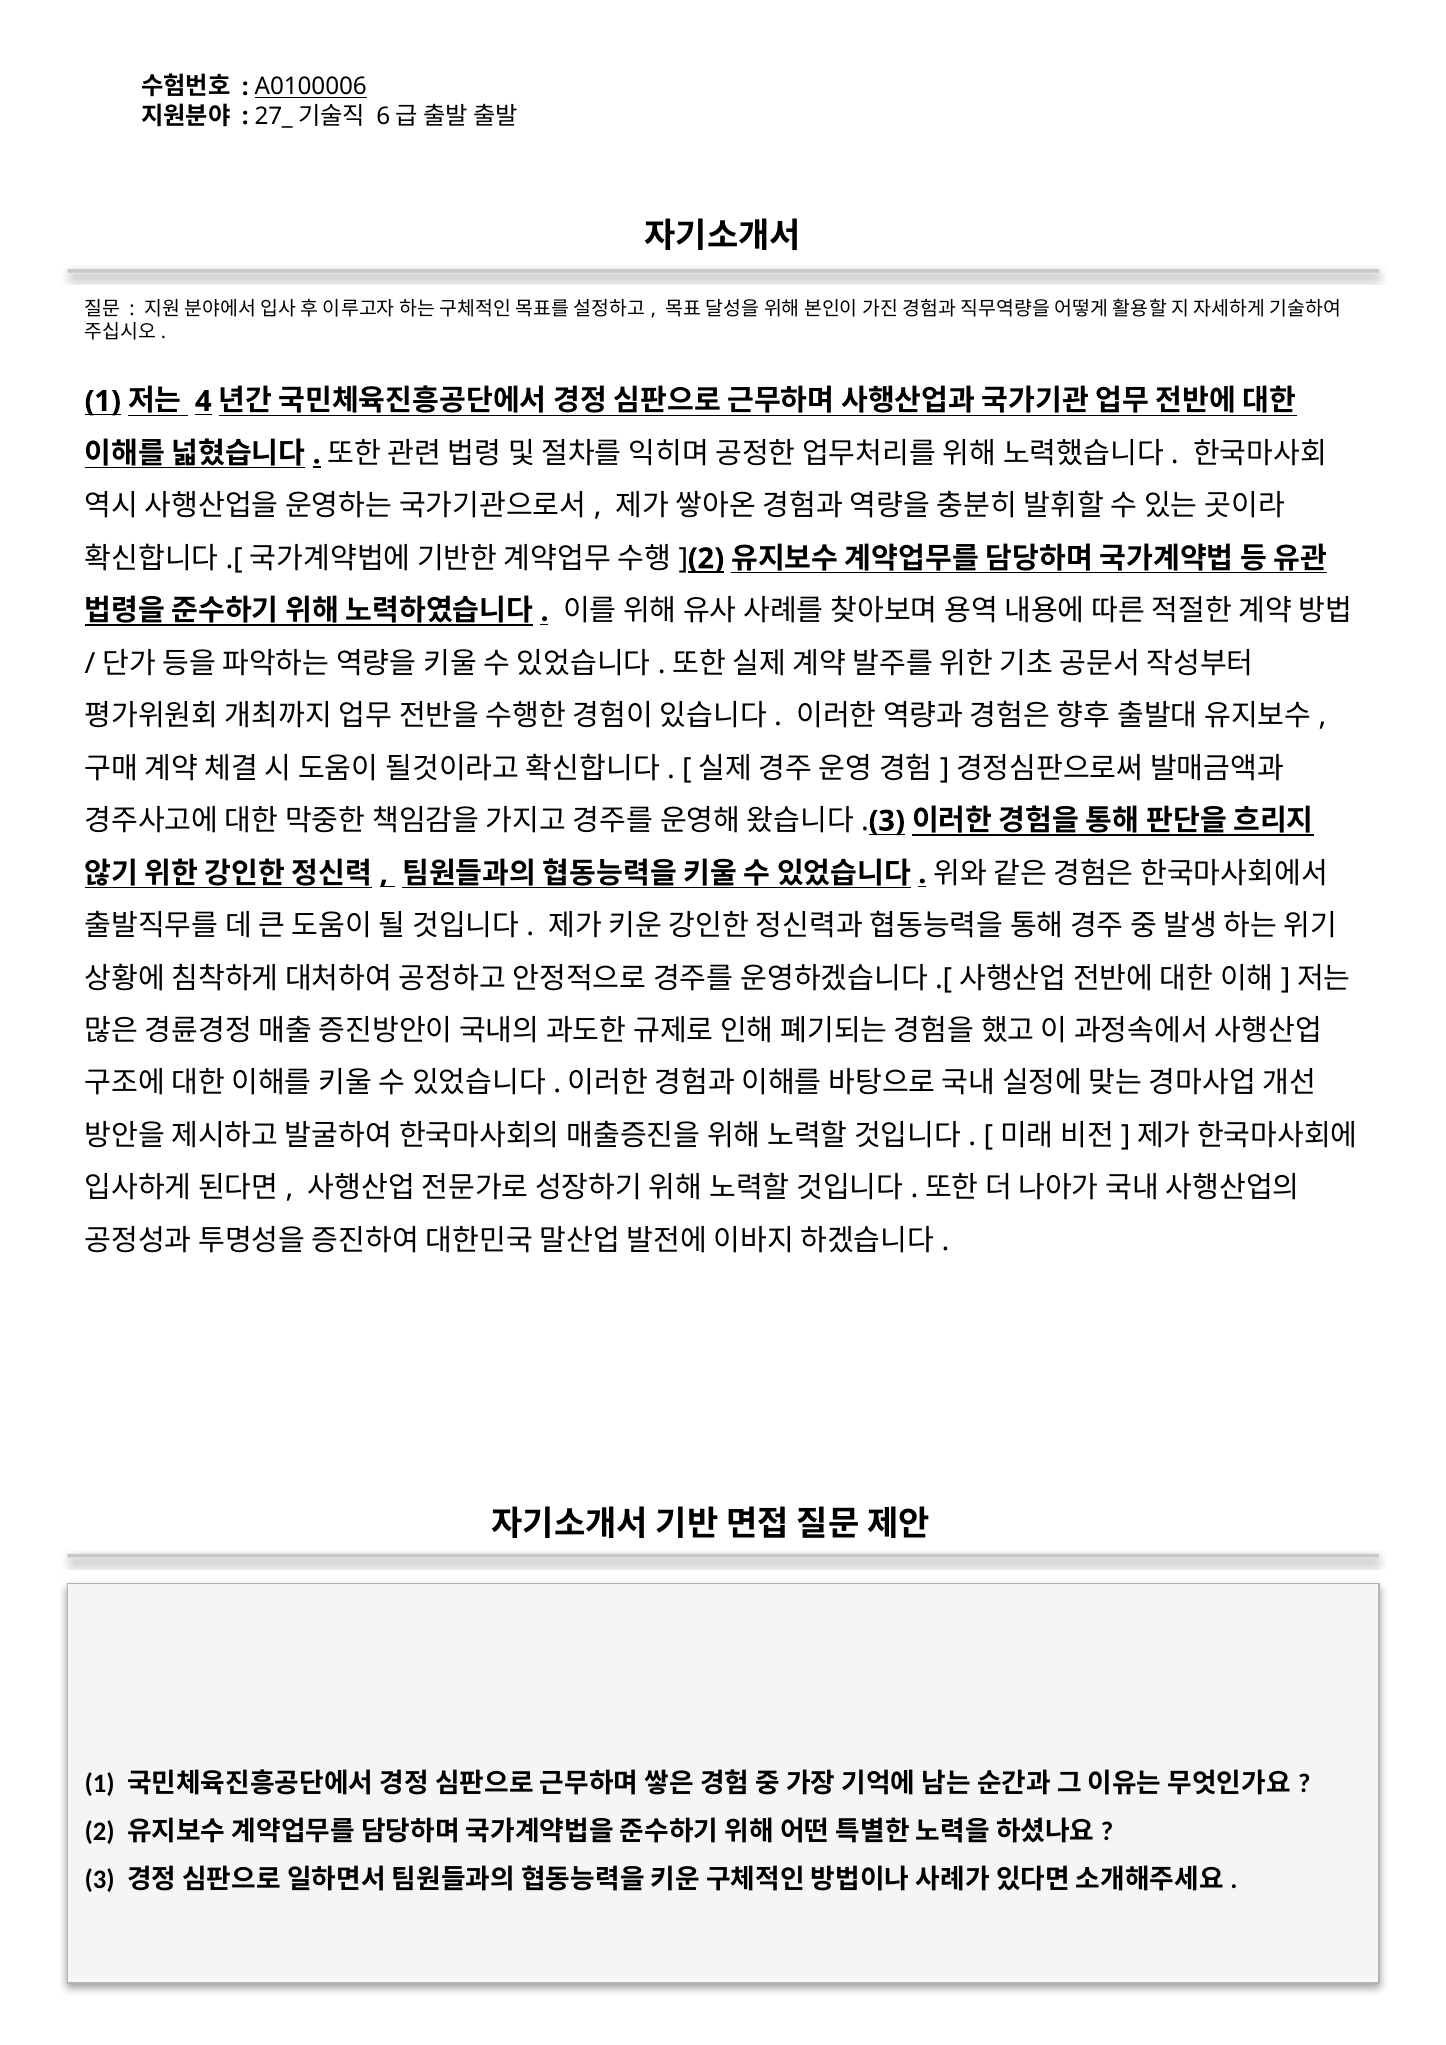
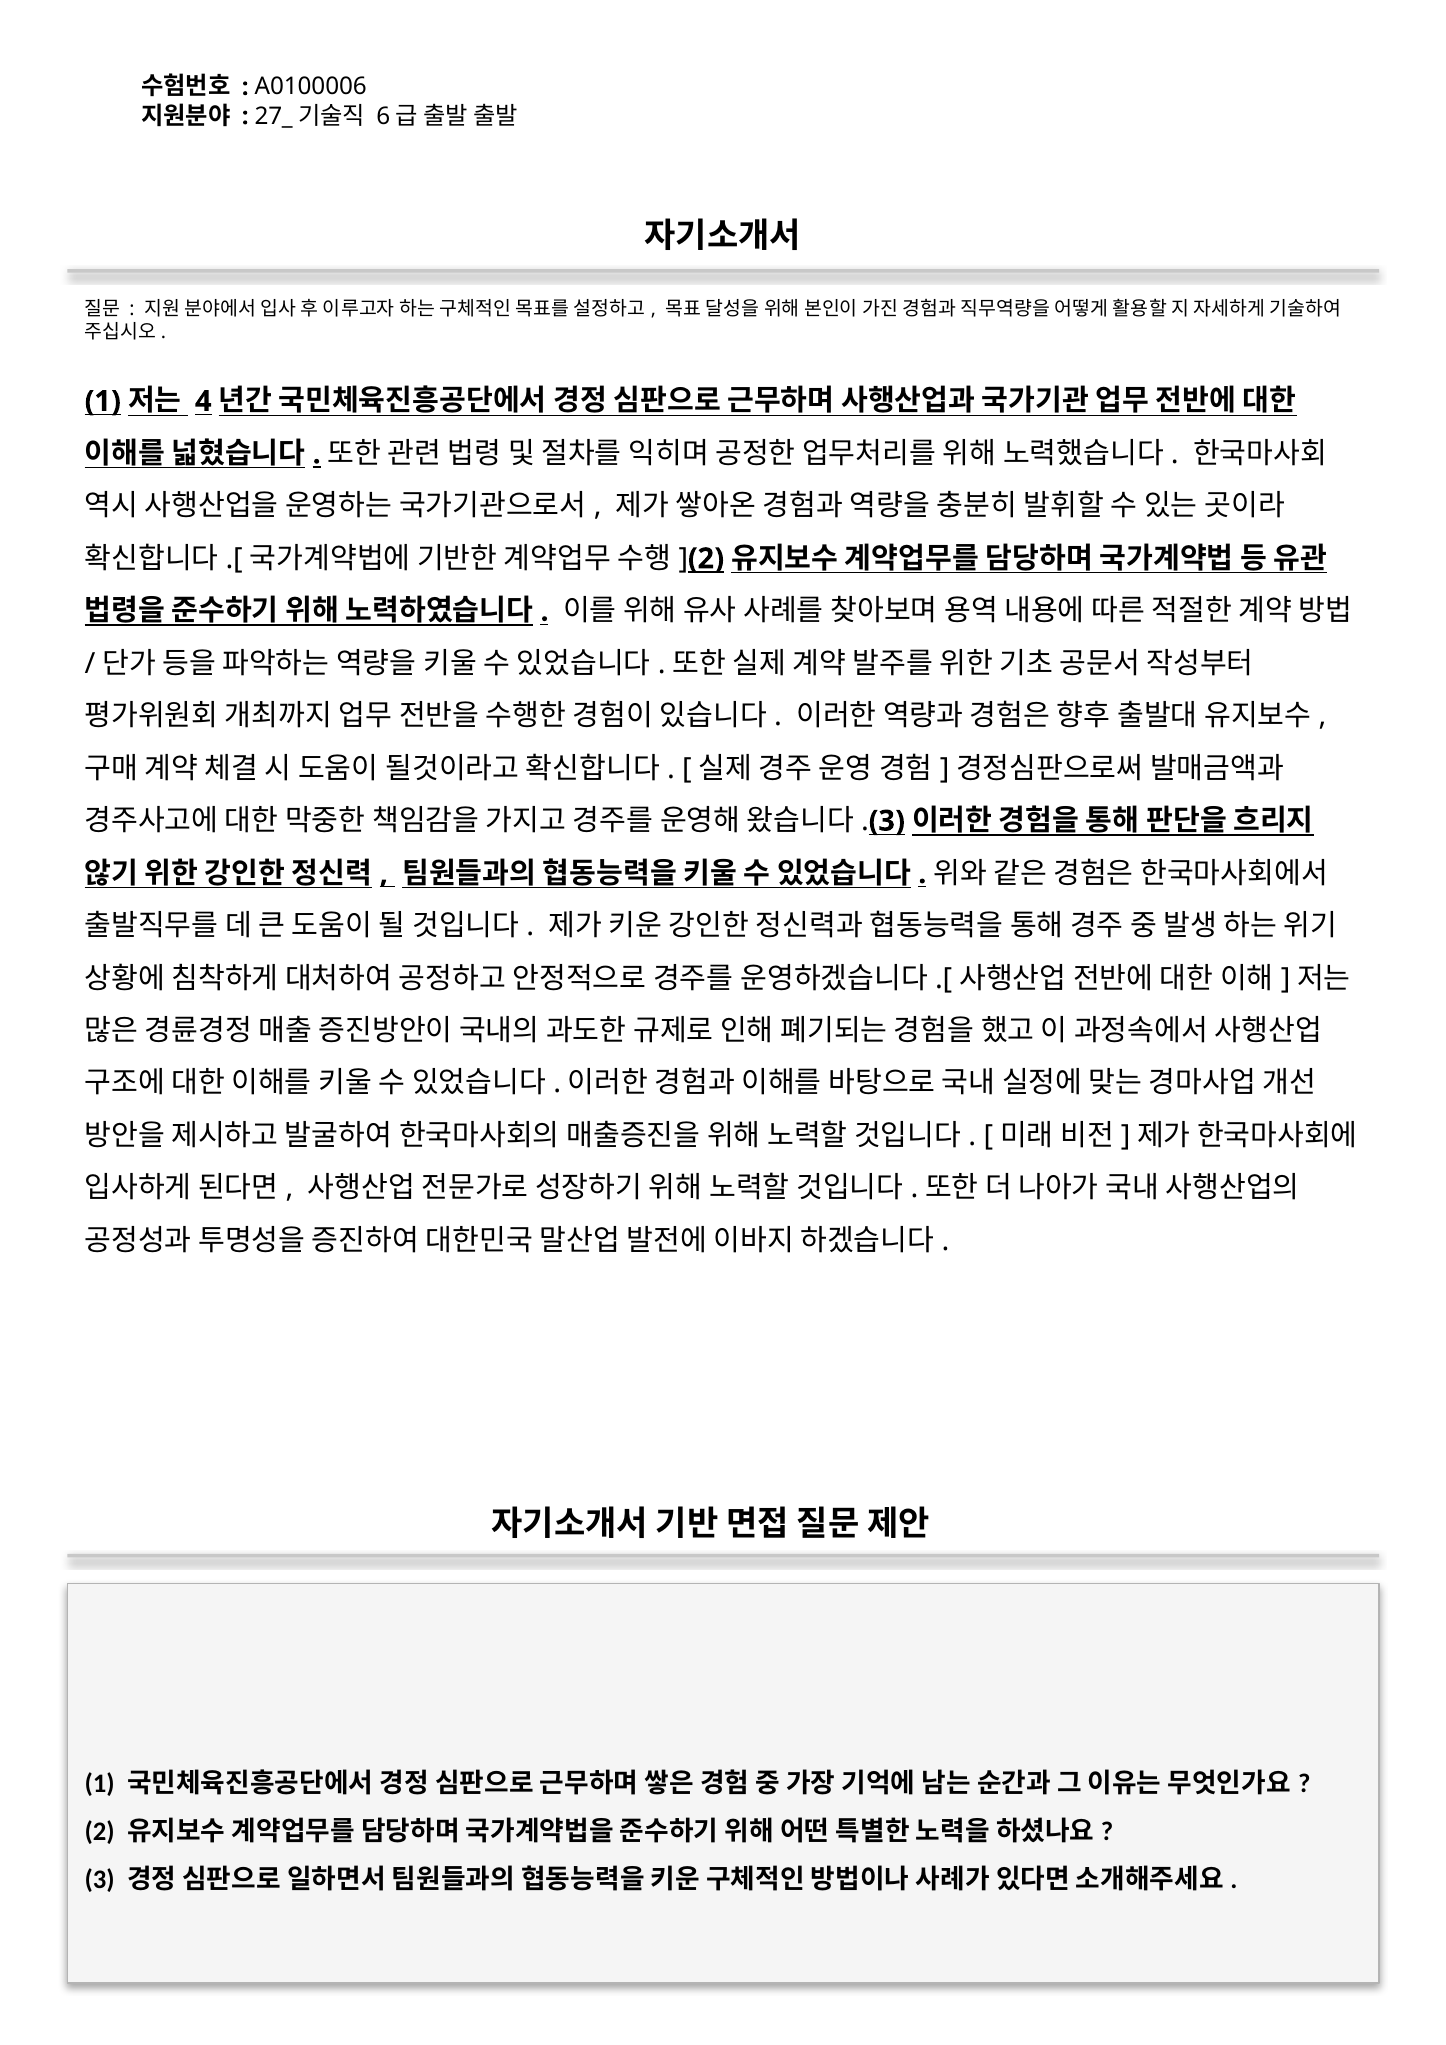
A0100006 underline: present -> none (311, 87)
